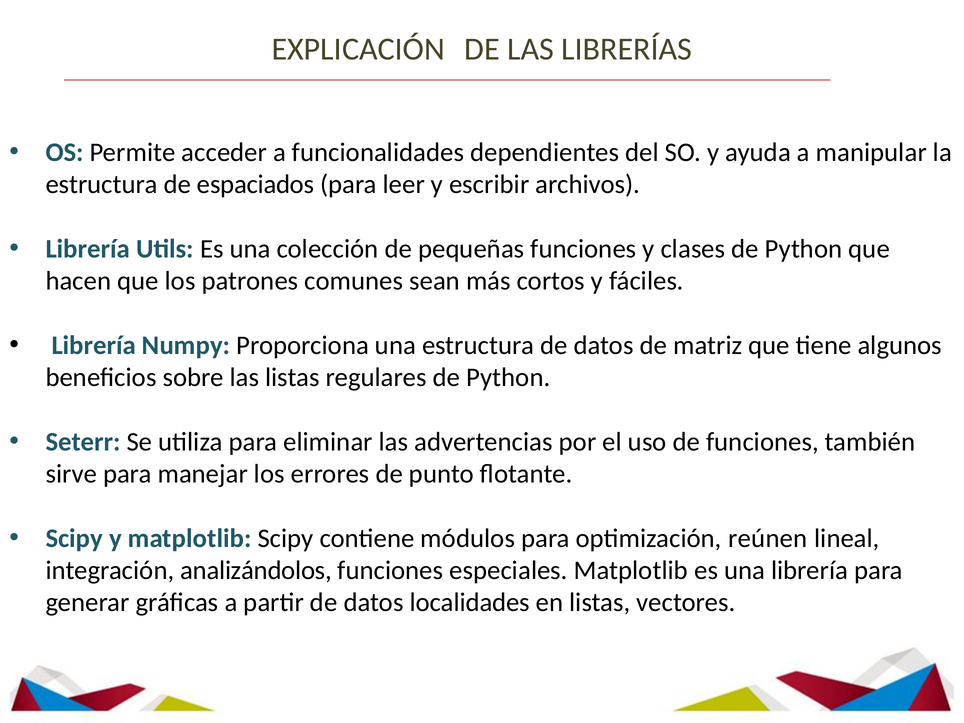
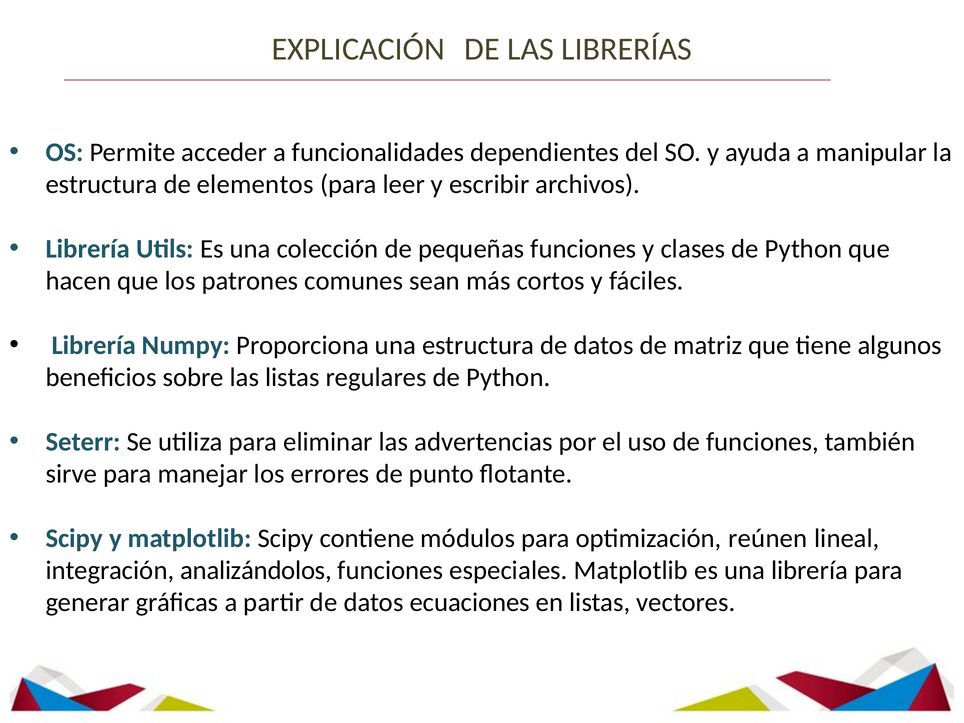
espaciados: espaciados -> elementos (255, 185)
localidades: localidades -> ecuaciones (470, 603)
